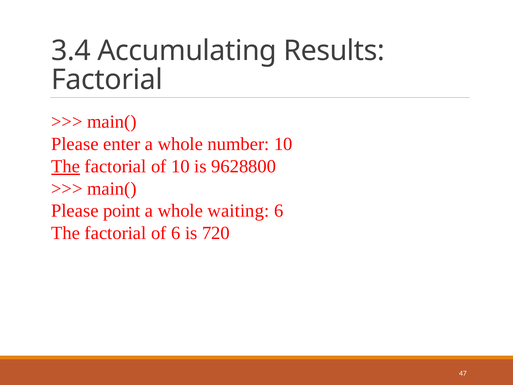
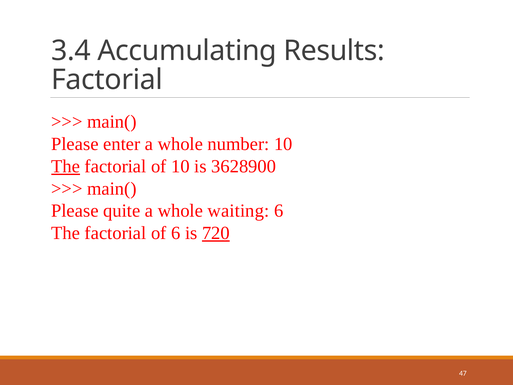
9628800: 9628800 -> 3628900 (244, 166)
point: point -> quite (122, 211)
720 underline: none -> present (216, 233)
